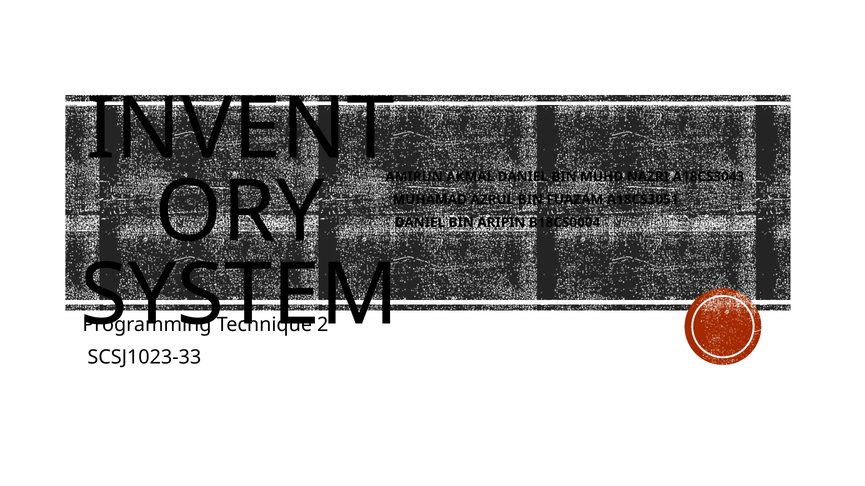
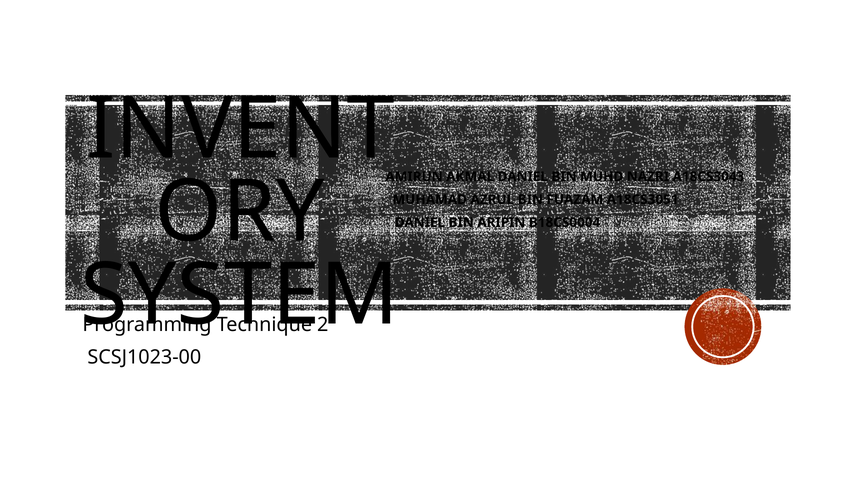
SCSJ1023-33: SCSJ1023-33 -> SCSJ1023-00 (144, 357)
